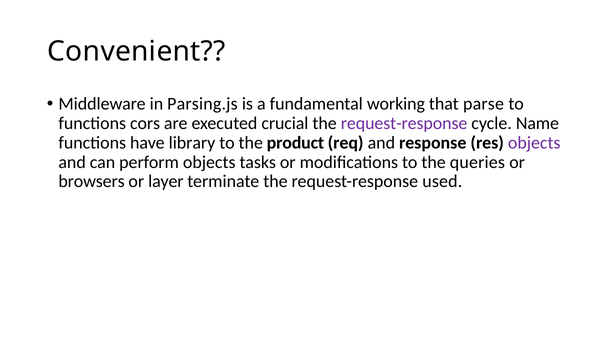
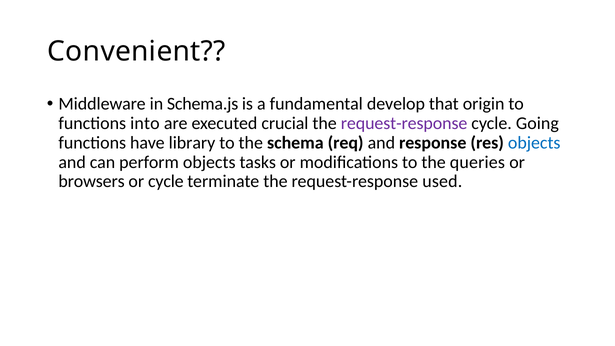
Parsing.js: Parsing.js -> Schema.js (203, 104)
working: working -> develop (396, 104)
parse: parse -> origin (484, 104)
cors: cors -> into (145, 123)
Name: Name -> Going (537, 123)
product: product -> schema (295, 143)
objects colour: purple -> blue (534, 143)
or layer: layer -> cycle (166, 181)
